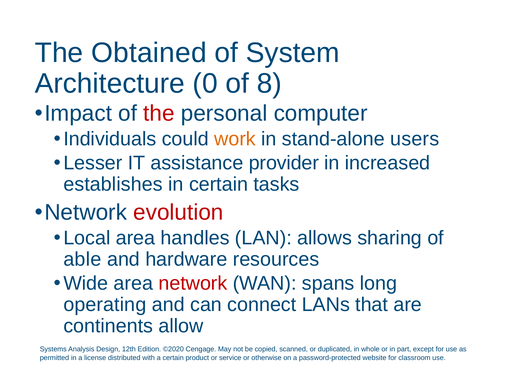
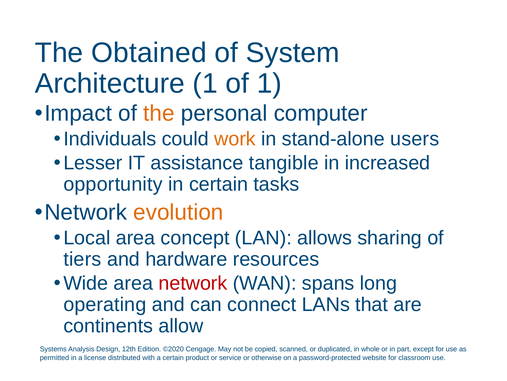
Architecture 0: 0 -> 1 (205, 83)
of 8: 8 -> 1 (269, 83)
the colour: red -> orange (159, 113)
provider: provider -> tangible (284, 163)
establishes: establishes -> opportunity (113, 184)
evolution colour: red -> orange (178, 212)
handles: handles -> concept (195, 238)
able: able -> tiers (82, 259)
